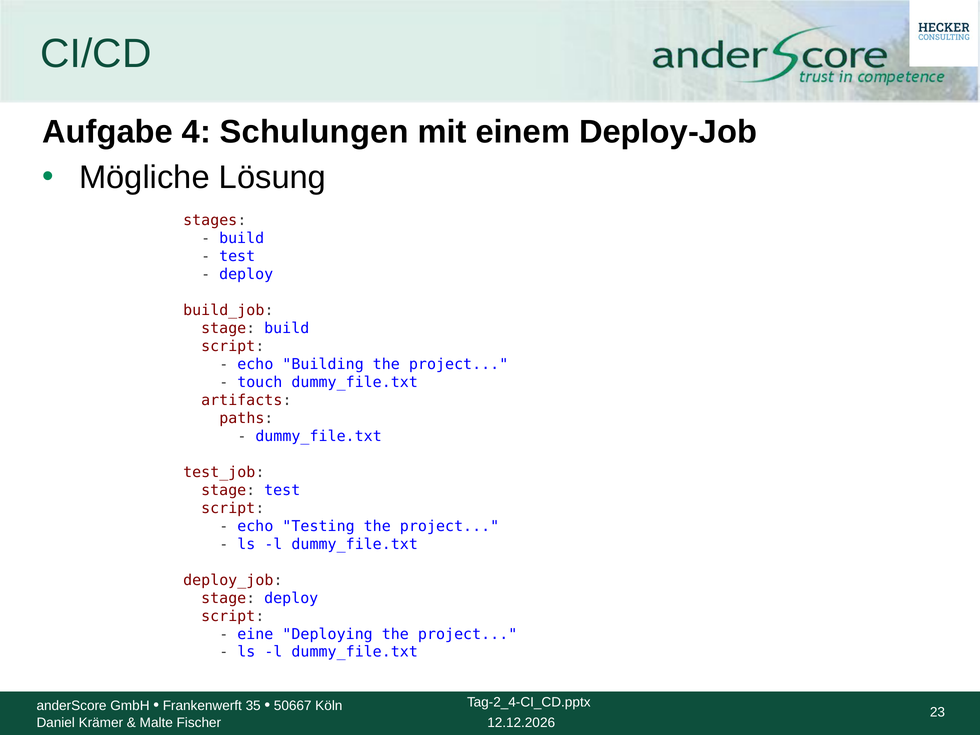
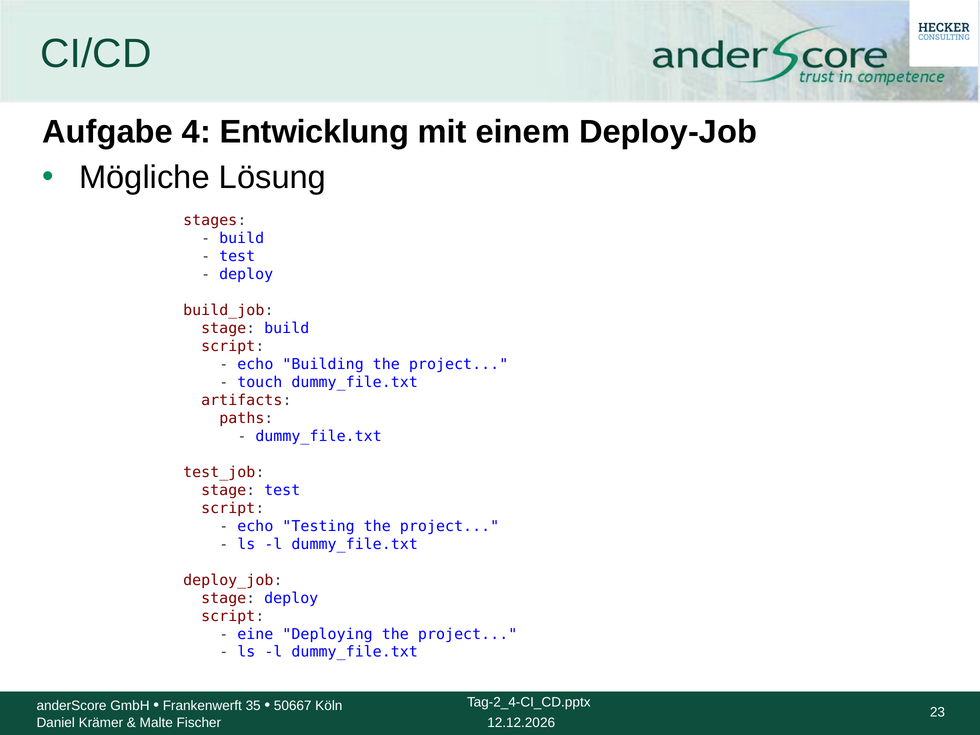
Schulungen: Schulungen -> Entwicklung (314, 132)
